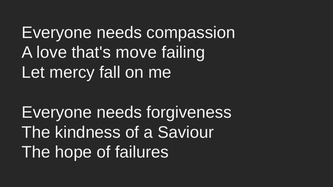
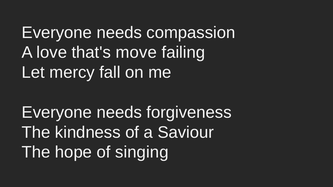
failures: failures -> singing (142, 152)
